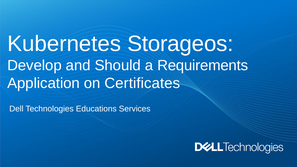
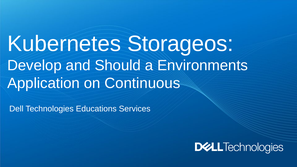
Requirements: Requirements -> Environments (203, 65)
Certificates: Certificates -> Continuous (142, 83)
